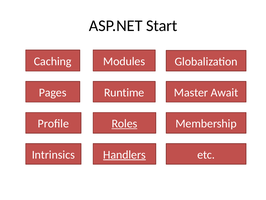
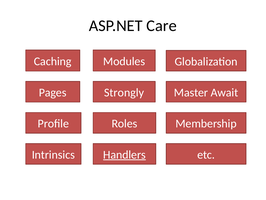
Start: Start -> Care (162, 26)
Runtime: Runtime -> Strongly (124, 92)
Roles underline: present -> none (124, 123)
